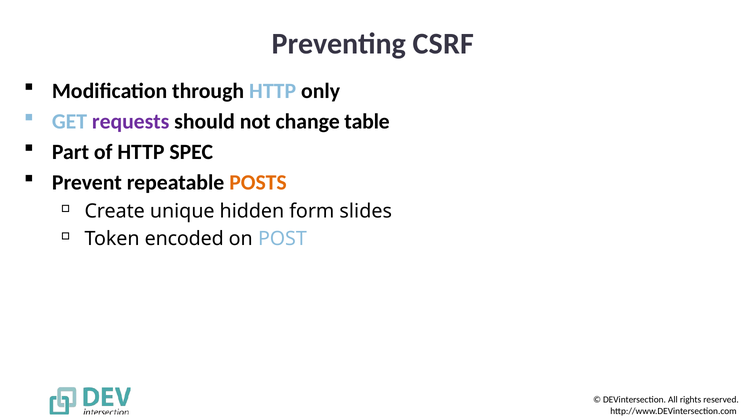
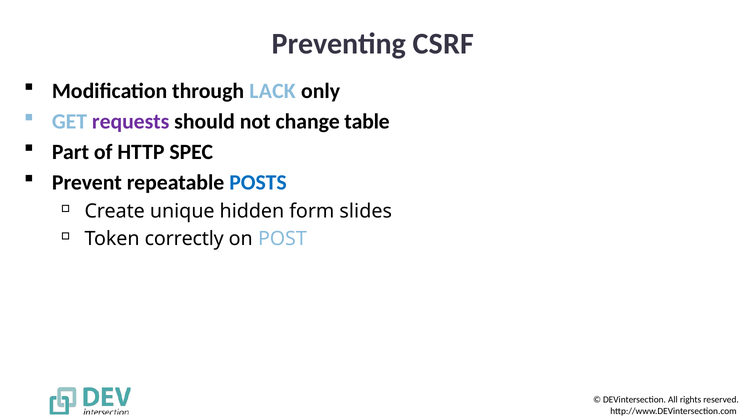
through HTTP: HTTP -> LACK (273, 91)
POSTS colour: orange -> blue (258, 182)
encoded: encoded -> correctly (184, 239)
